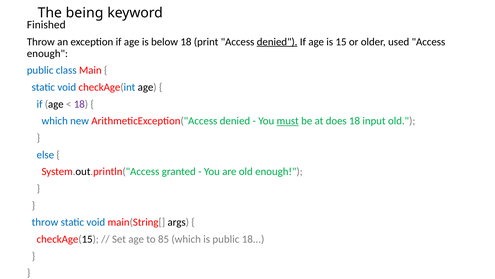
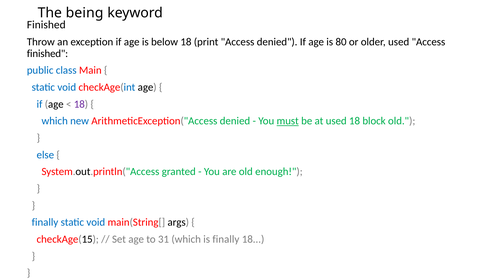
denied underline: present -> none (277, 42)
15: 15 -> 80 (341, 42)
enough: enough -> finished (47, 53)
at does: does -> used (336, 121)
input: input -> block (374, 121)
throw: throw -> finally (45, 222)
85: 85 -> 31 (164, 239)
is public: public -> finally (226, 239)
